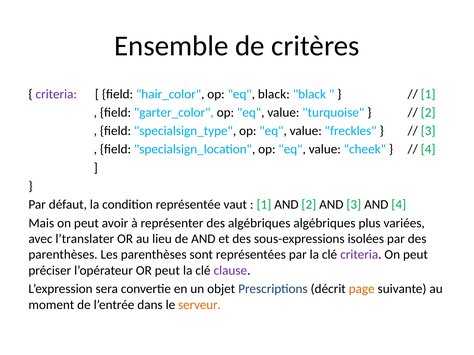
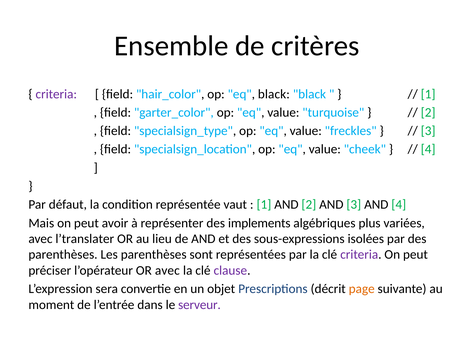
des algébriques: algébriques -> implements (259, 223)
OR peut: peut -> avec (167, 271)
serveur colour: orange -> purple (199, 305)
